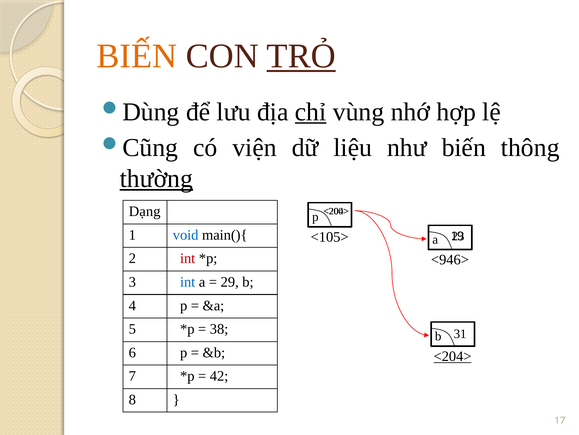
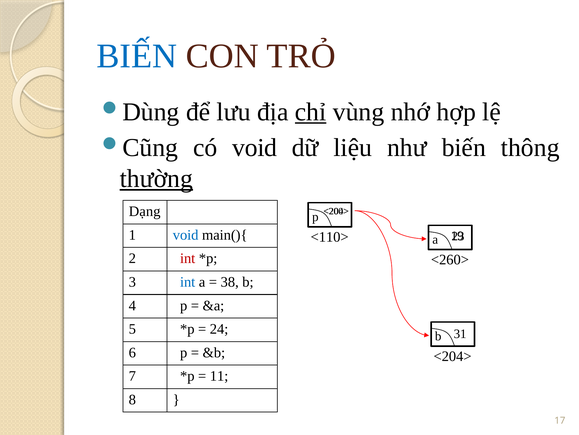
BIẾN colour: orange -> blue (137, 56)
TRỎ underline: present -> none (301, 56)
có viện: viện -> void (255, 147)
<105>: <105> -> <110> (330, 237)
<946>: <946> -> <260> (450, 259)
29: 29 -> 38 (230, 282)
38: 38 -> 24 (219, 329)
<204> underline: present -> none (453, 356)
42: 42 -> 11 (219, 375)
